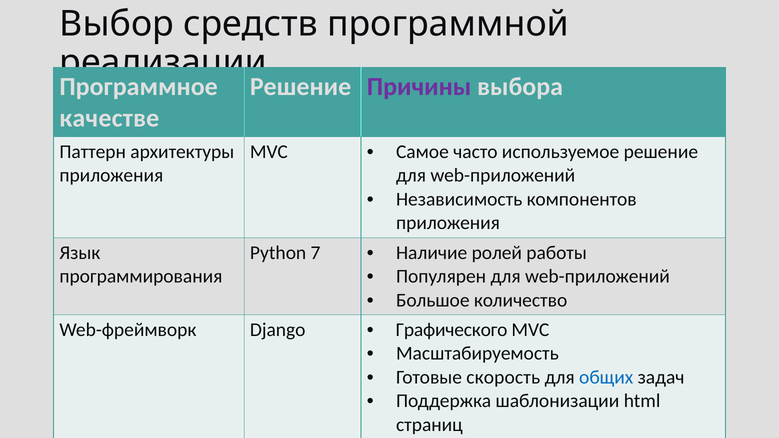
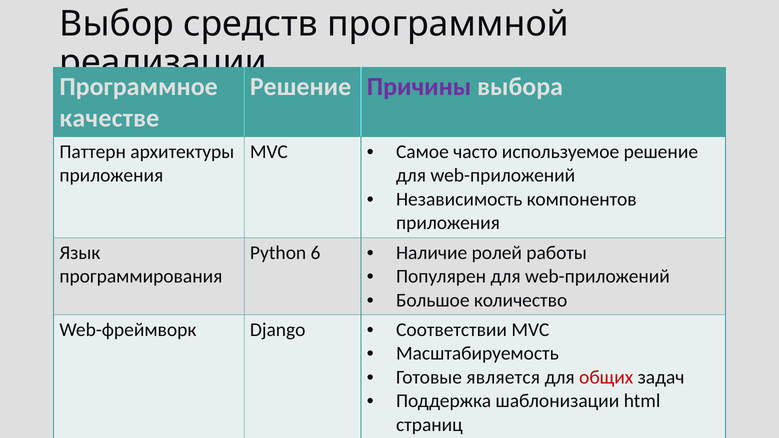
7: 7 -> 6 (316, 253)
Графического: Графического -> Соответствии (452, 330)
скорость: скорость -> является (503, 377)
общих colour: blue -> red (606, 377)
